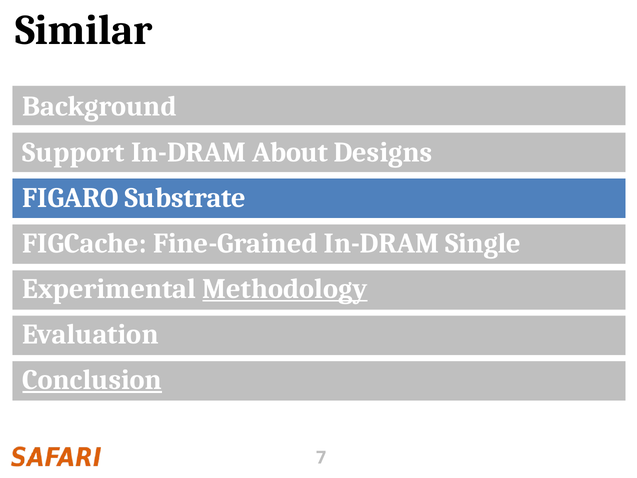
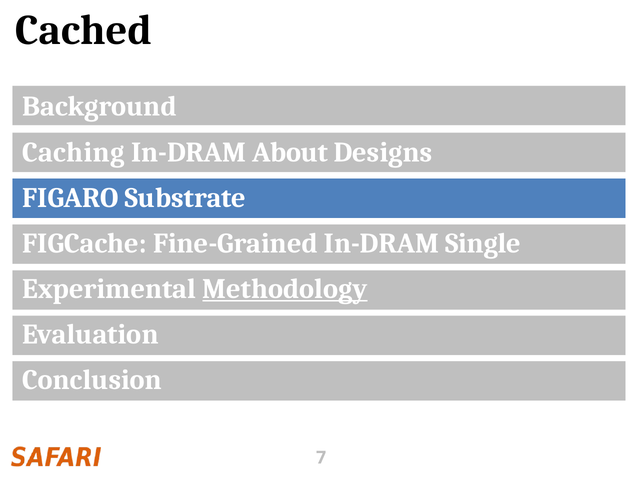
Similar: Similar -> Cached (84, 30)
Support: Support -> Caching (73, 152)
Conclusion underline: present -> none (92, 380)
